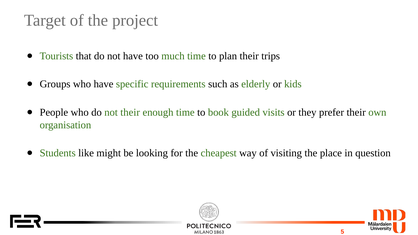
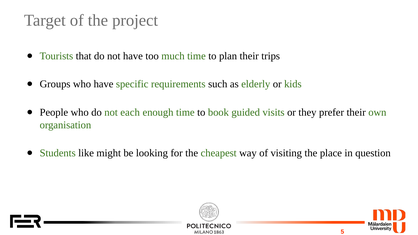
not their: their -> each (130, 112)
